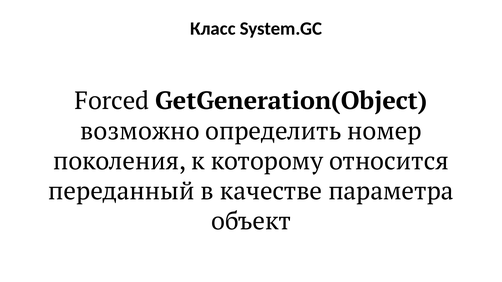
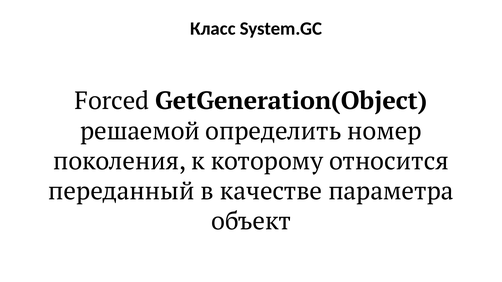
возможно: возможно -> решаемой (140, 131)
